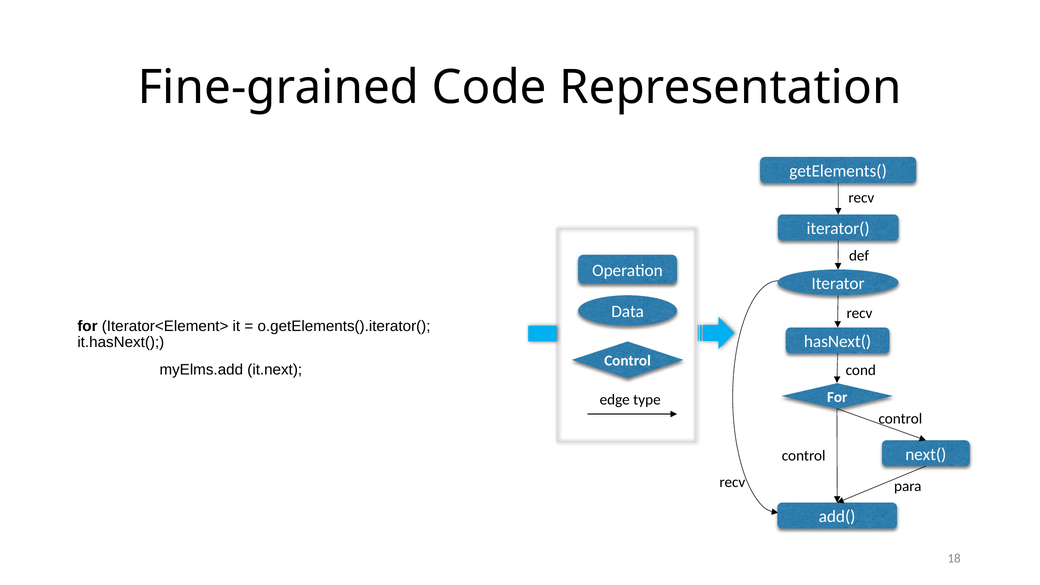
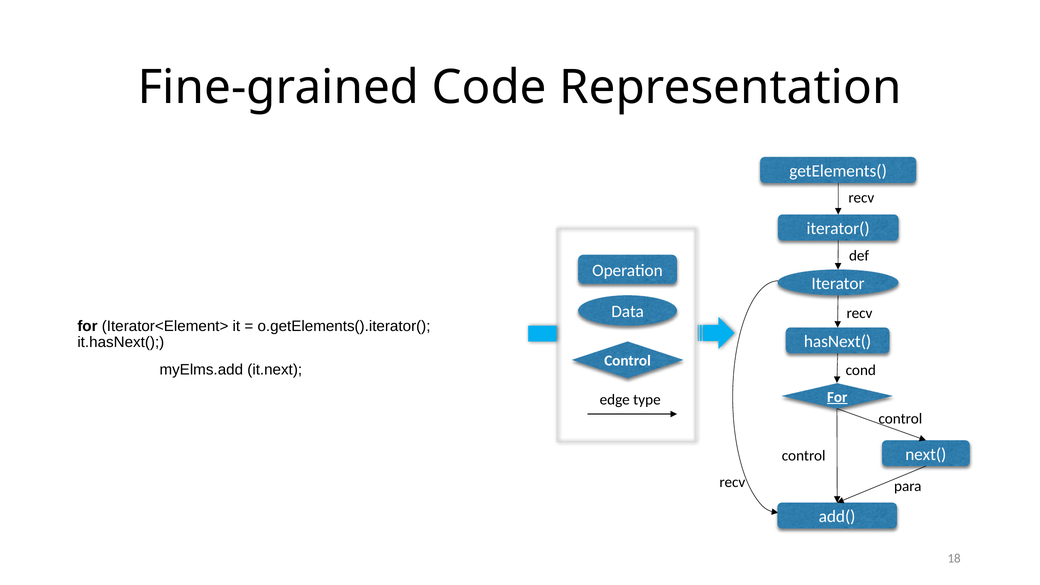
For underline: none -> present (837, 397)
